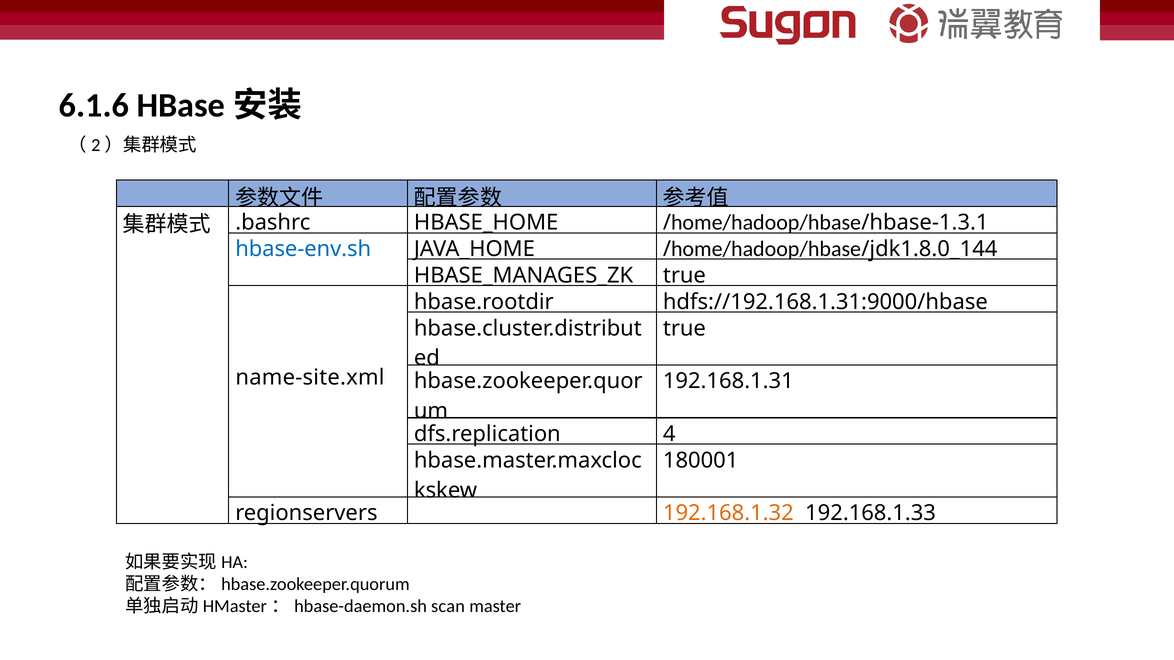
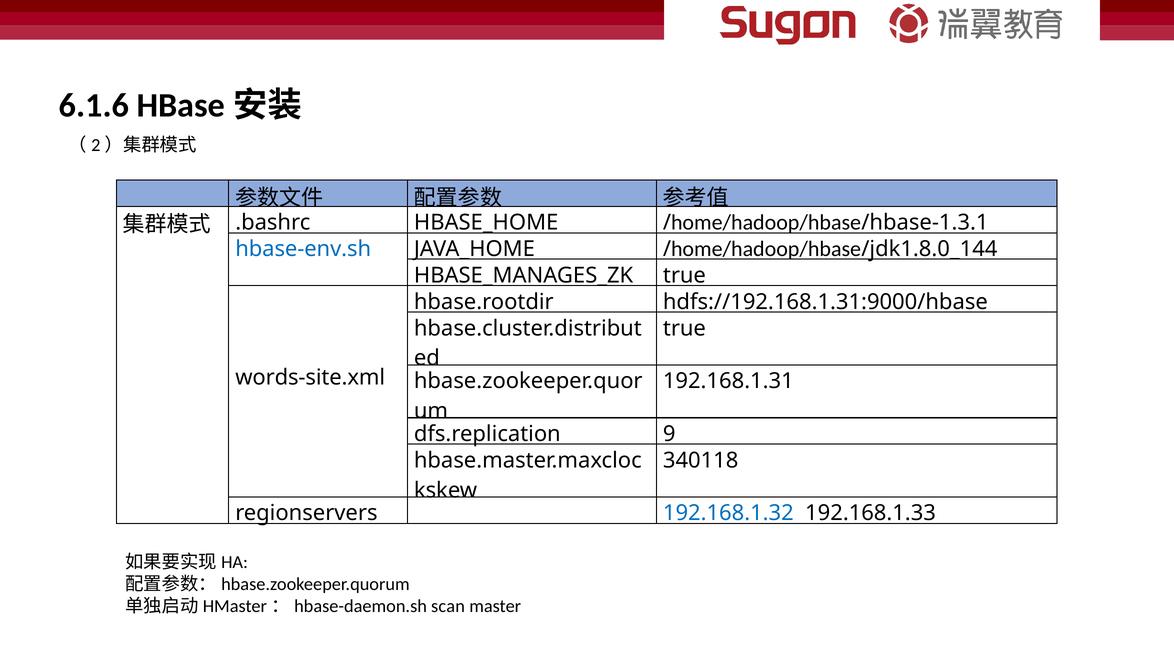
name-site.xml: name-site.xml -> words-site.xml (310, 378)
4: 4 -> 9 (669, 434)
180001: 180001 -> 340118 (701, 461)
192.168.1.32 colour: orange -> blue (728, 514)
